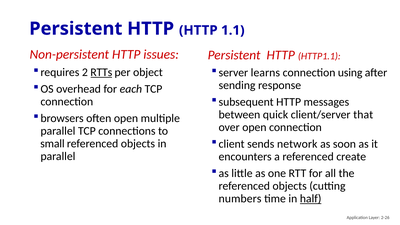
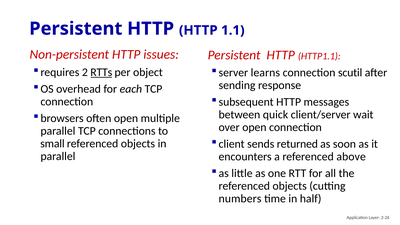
using: using -> scutil (350, 73)
that: that -> wait (363, 115)
network: network -> returned (297, 144)
create: create -> above (351, 157)
half underline: present -> none (311, 199)
